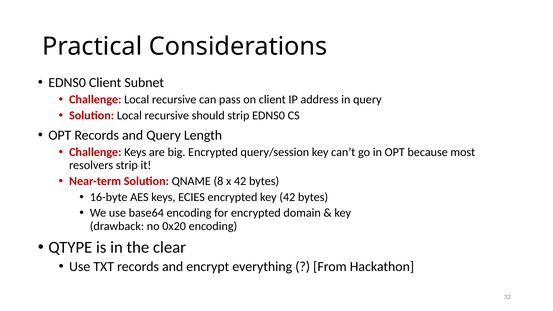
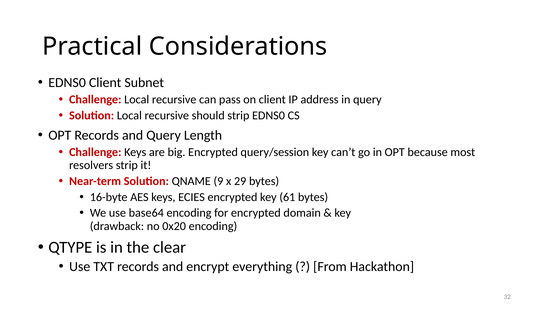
8: 8 -> 9 (218, 181)
x 42: 42 -> 29 (240, 181)
key 42: 42 -> 61 (287, 197)
